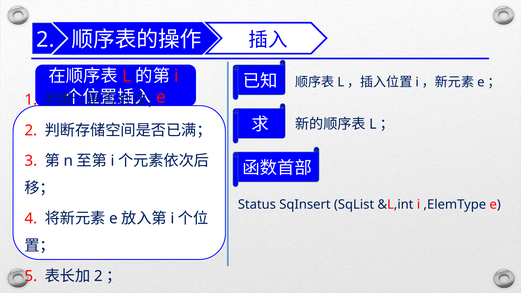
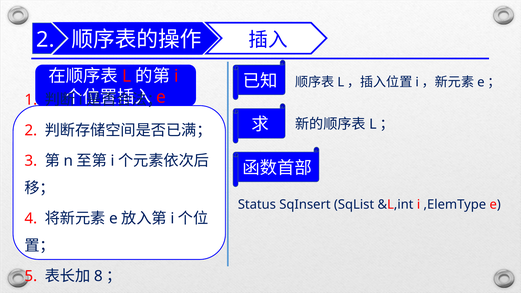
2: 2 -> 8 (98, 276)
